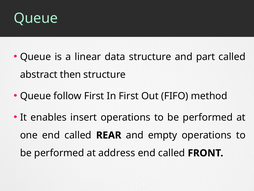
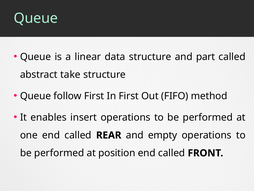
then: then -> take (70, 74)
address: address -> position (117, 153)
